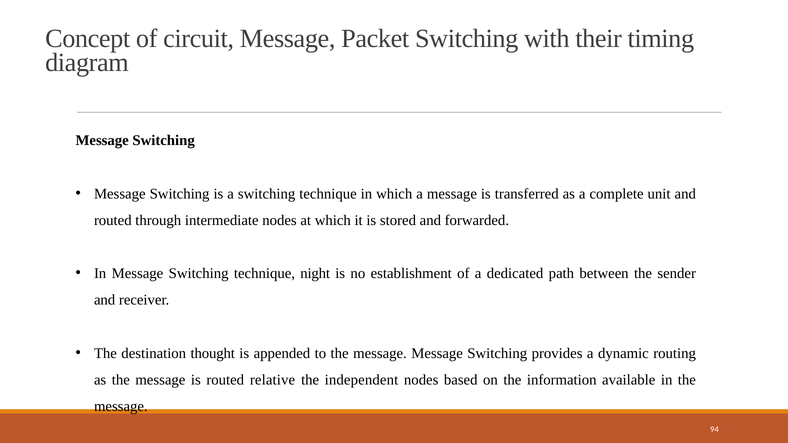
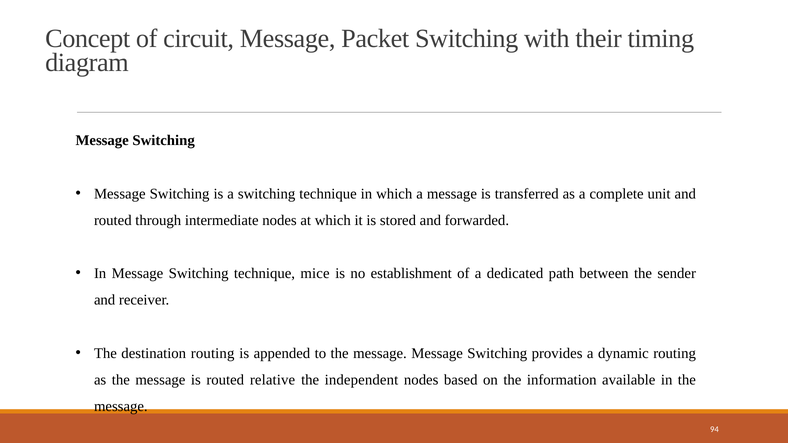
night: night -> mice (315, 274)
destination thought: thought -> routing (213, 353)
